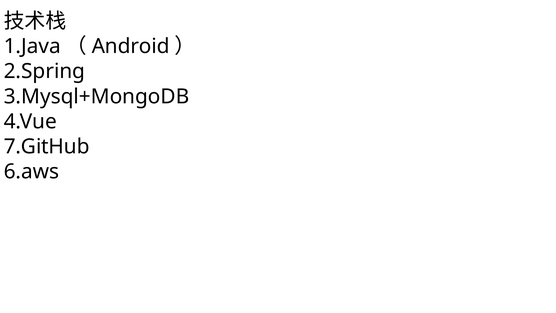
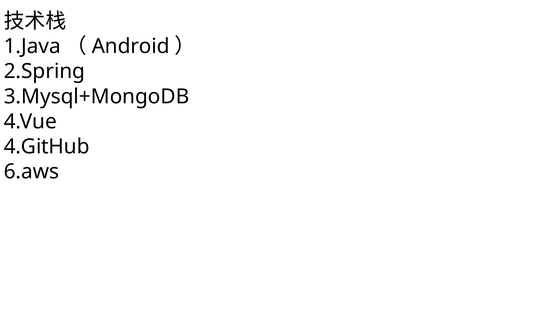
7.GitHub: 7.GitHub -> 4.GitHub (47, 146)
